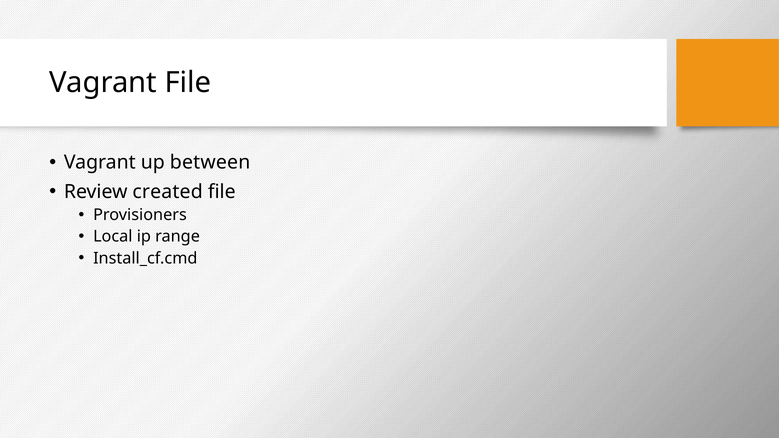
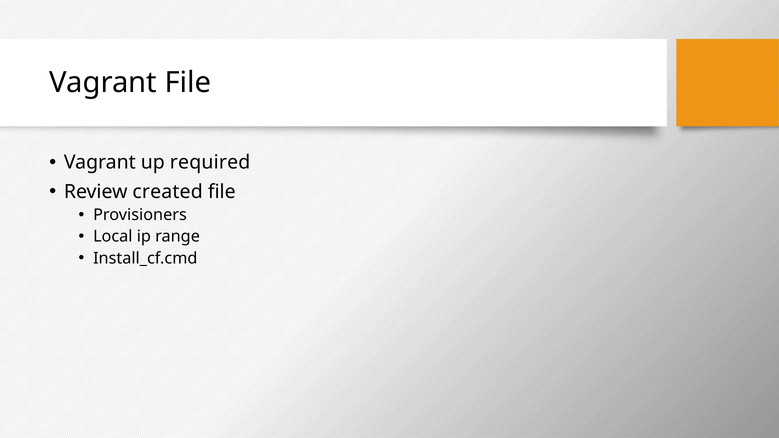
between: between -> required (210, 163)
